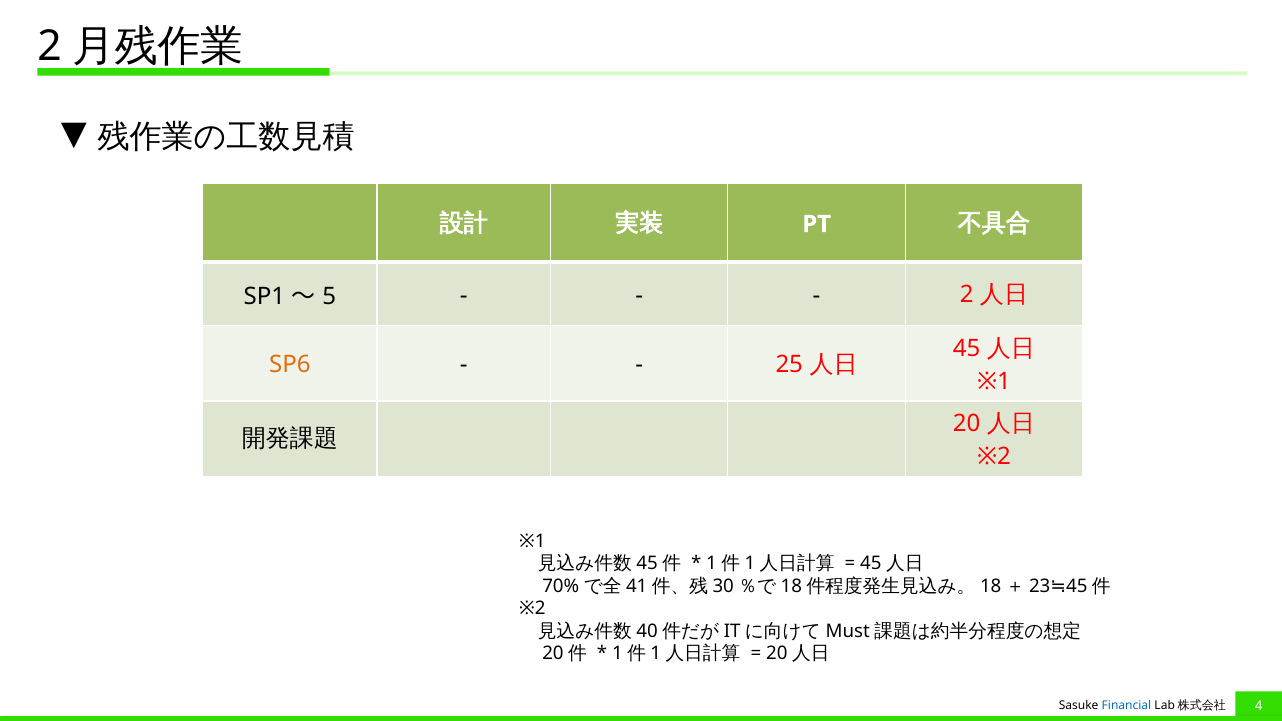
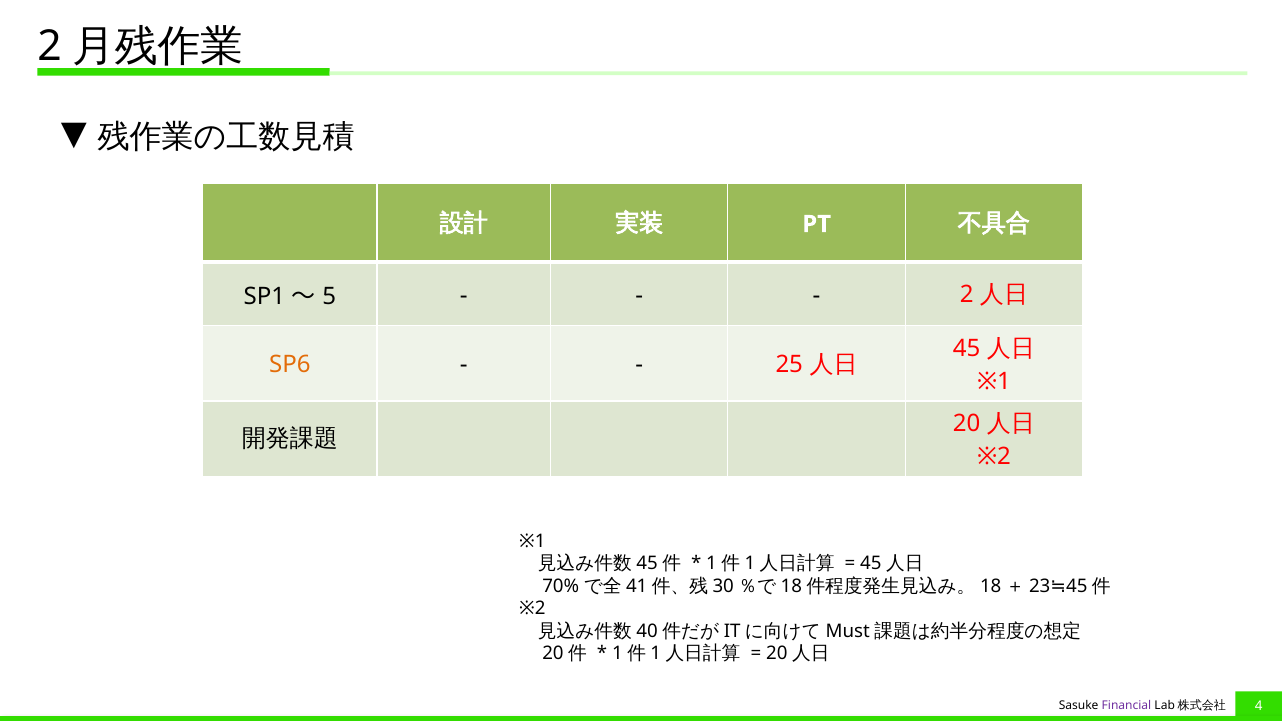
Financial colour: blue -> purple (1126, 706)
